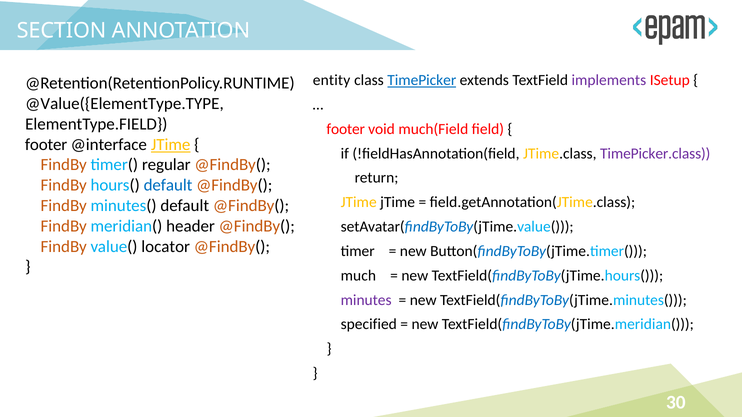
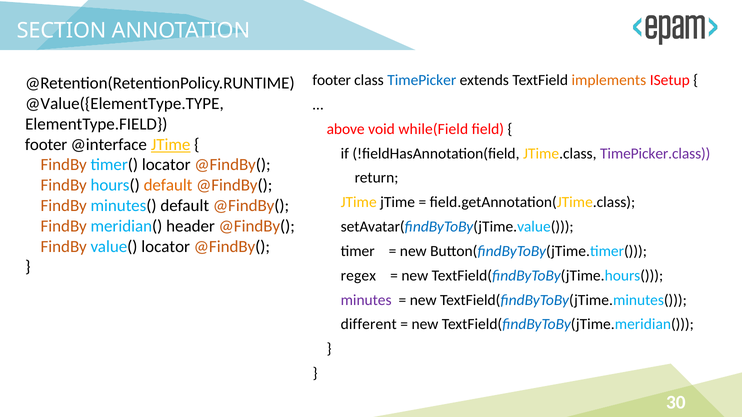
entity: entity -> footer (332, 80)
TimePicker underline: present -> none (422, 80)
implements colour: purple -> orange (609, 80)
footer: footer -> above (346, 129)
much(Field: much(Field -> while(Field (433, 129)
timer( regular: regular -> locator (166, 165)
default colour: blue -> orange (168, 185)
much: much -> regex (358, 276)
specified: specified -> different (369, 325)
